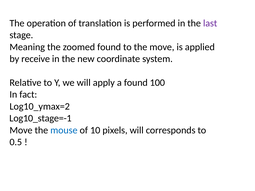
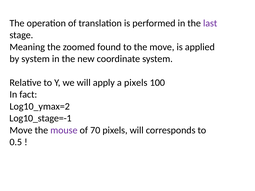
by receive: receive -> system (36, 59)
a found: found -> pixels (136, 83)
mouse colour: blue -> purple (64, 130)
10: 10 -> 70 (95, 130)
